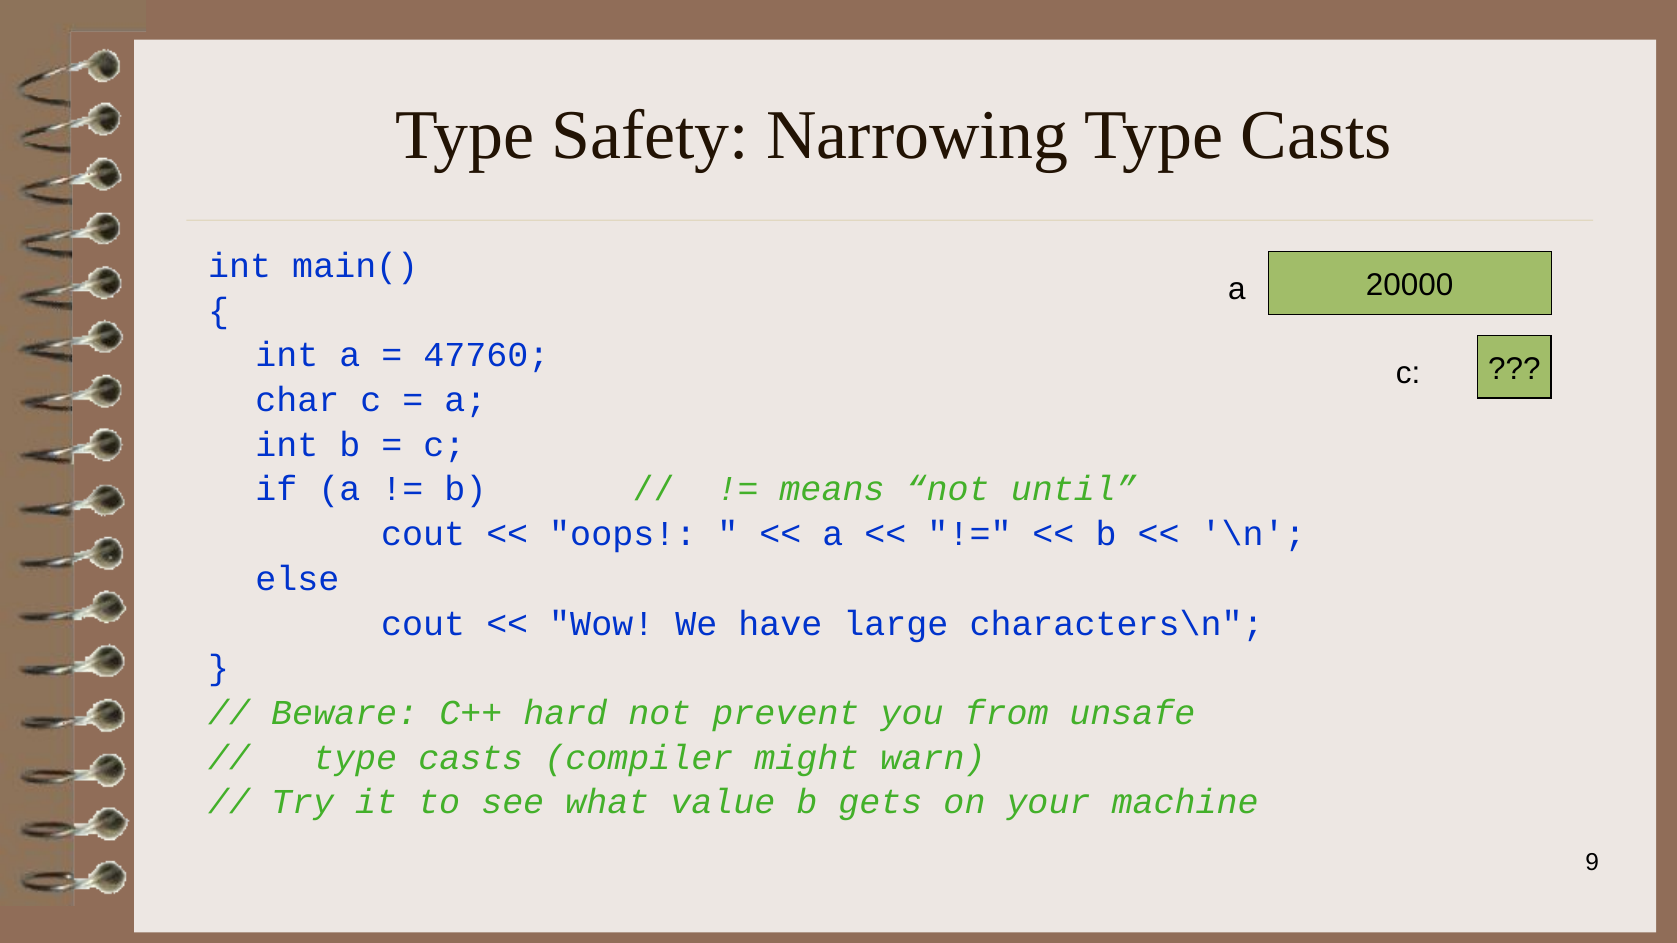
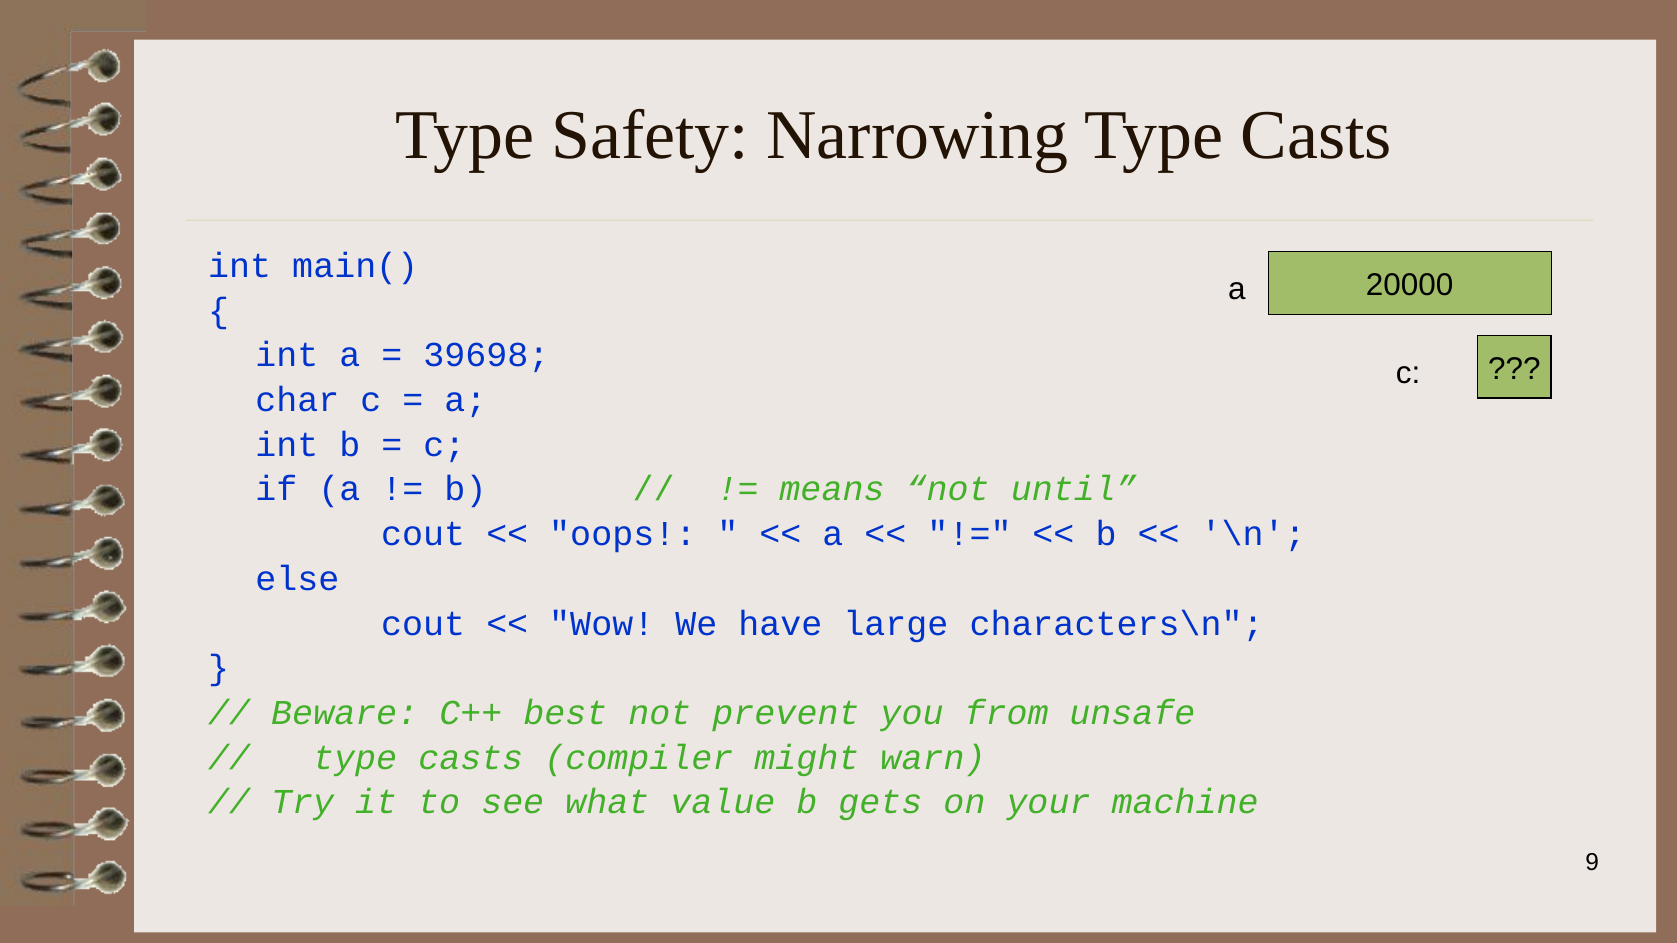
47760: 47760 -> 39698 (486, 355)
hard: hard -> best (565, 713)
